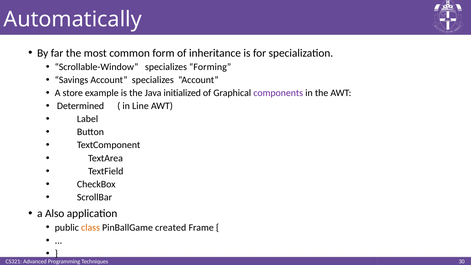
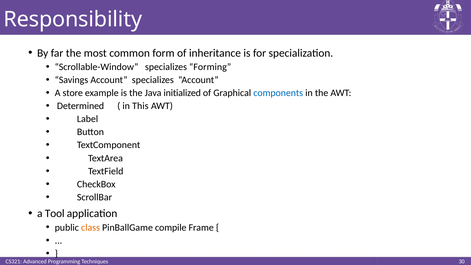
Automatically: Automatically -> Responsibility (73, 19)
components colour: purple -> blue (278, 93)
Line: Line -> This (140, 106)
Also: Also -> Tool (55, 214)
created: created -> compile (171, 227)
